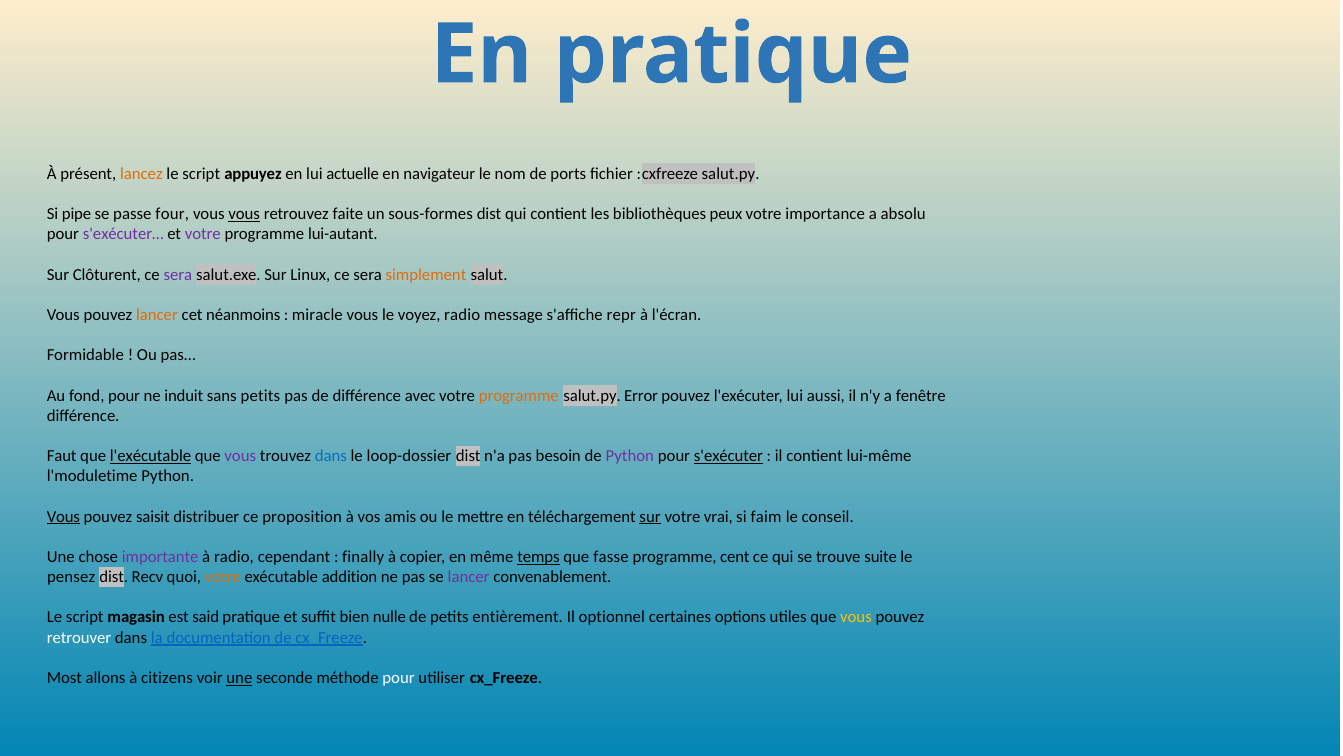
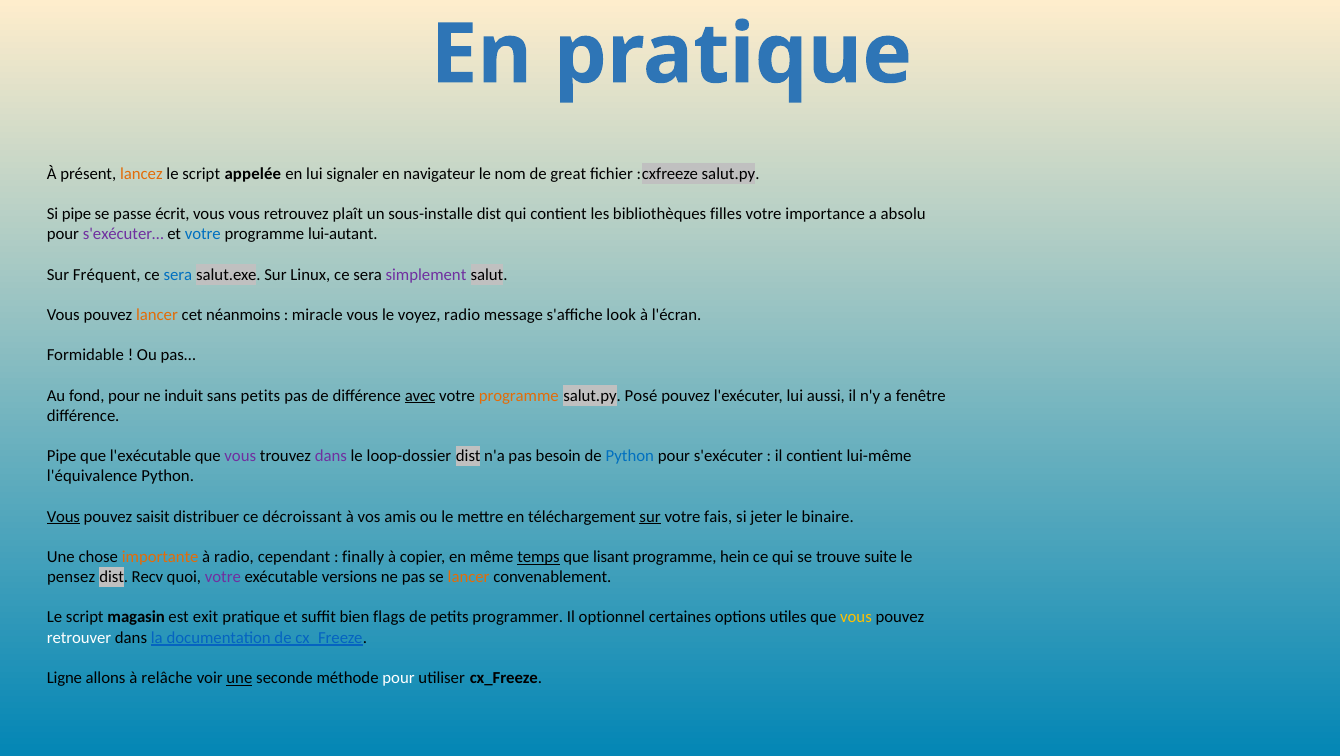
appuyez: appuyez -> appelée (253, 174)
actuelle: actuelle -> signaler (353, 174)
ports: ports -> great (568, 174)
four: four -> écrit (172, 214)
vous underline: present -> none (244, 214)
faite: faite -> plaît (348, 214)
sous-formes: sous-formes -> sous-installe (431, 214)
peux: peux -> filles (726, 214)
votre colour: purple -> blue (203, 234)
Clôturent: Clôturent -> Fréquent (107, 274)
sera colour: purple -> blue (178, 274)
simplement colour: orange -> purple (426, 274)
repr: repr -> look (621, 315)
avec underline: none -> present (420, 395)
Error: Error -> Posé (641, 395)
Faut: Faut -> Pipe (62, 456)
l'exécutable underline: present -> none (151, 456)
dans colour: blue -> purple (331, 456)
Python colour: purple -> blue (630, 456)
s'exécuter underline: present -> none (728, 456)
l'moduletime: l'moduletime -> l'équivalence (92, 476)
proposition: proposition -> décroissant (302, 516)
vrai: vrai -> fais (718, 516)
faim: faim -> jeter (766, 516)
conseil: conseil -> binaire (828, 516)
importante colour: purple -> orange (160, 556)
fasse: fasse -> lisant (611, 556)
cent: cent -> hein (735, 556)
votre colour: orange -> purple (223, 577)
addition: addition -> versions (350, 577)
lancer colour: purple -> orange (469, 577)
said: said -> exit (206, 617)
nulle: nulle -> flags (389, 617)
entièrement: entièrement -> programmer (518, 617)
Most: Most -> Ligne (64, 678)
citizens: citizens -> relâche (167, 678)
